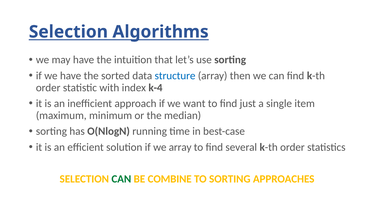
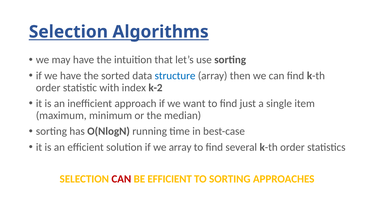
k-4: k-4 -> k-2 (155, 87)
CAN colour: green -> red (121, 179)
BE COMBINE: COMBINE -> EFFICIENT (170, 179)
